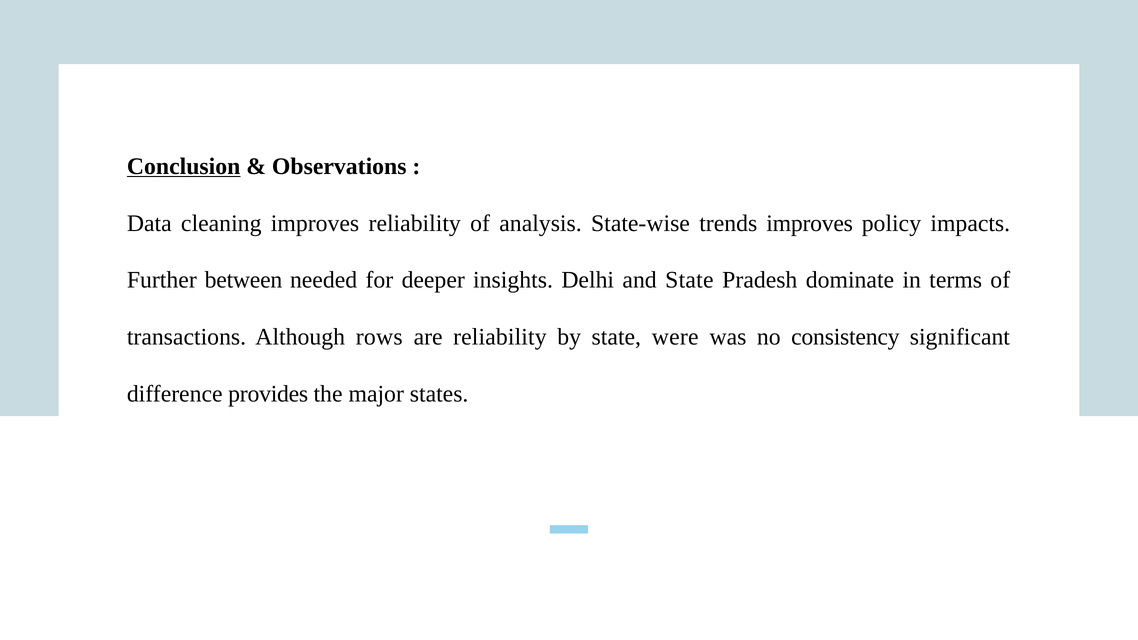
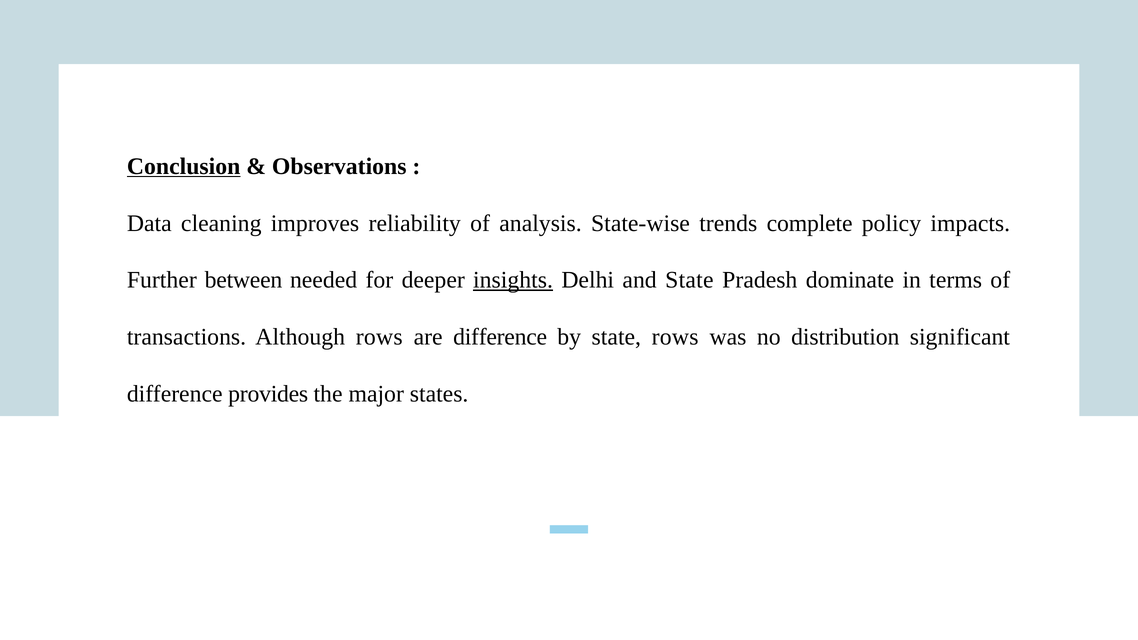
trends improves: improves -> complete (810, 223)
insights underline: none -> present (513, 280)
are reliability: reliability -> difference (500, 337)
state were: were -> rows (675, 337)
consistency: consistency -> distribution (845, 337)
